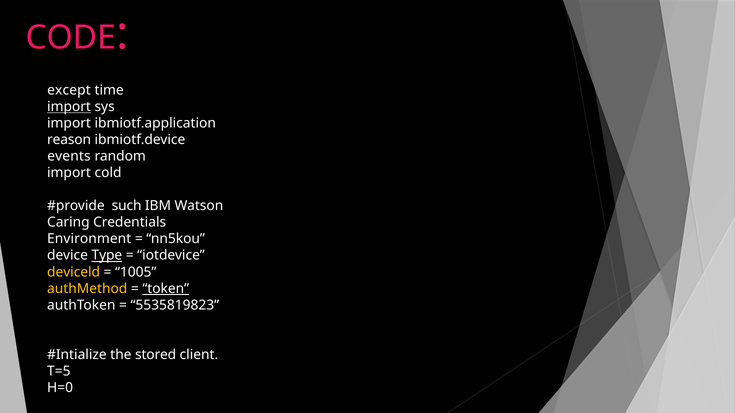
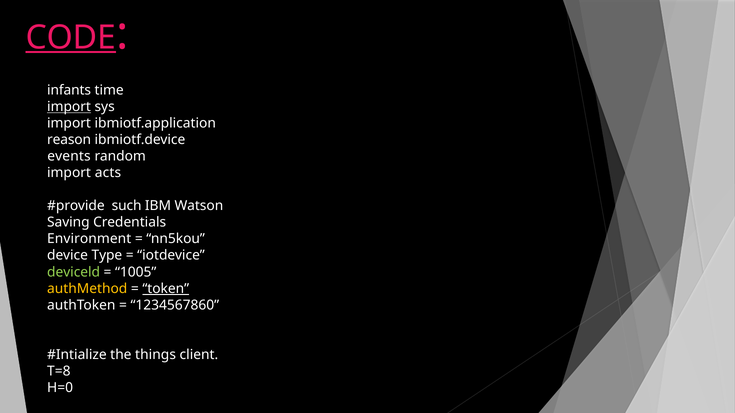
CODE underline: none -> present (71, 38)
except: except -> infants (69, 90)
cold: cold -> acts (108, 173)
Caring: Caring -> Saving (68, 223)
Type underline: present -> none (107, 256)
deviceld colour: yellow -> light green (74, 272)
5535819823: 5535819823 -> 1234567860 (175, 305)
stored: stored -> things (156, 355)
T=5: T=5 -> T=8 (59, 371)
